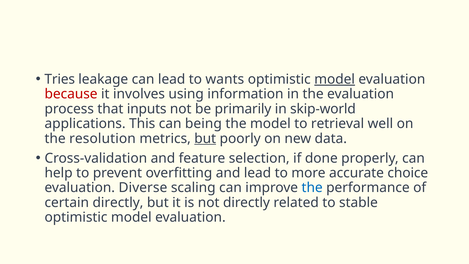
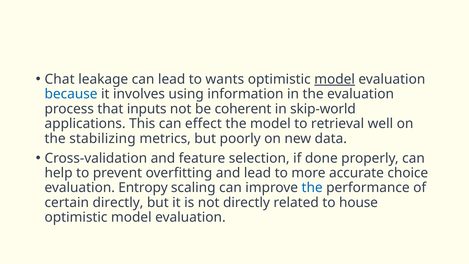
Tries: Tries -> Chat (60, 79)
because colour: red -> blue (71, 94)
primarily: primarily -> coherent (243, 109)
being: being -> effect (203, 124)
resolution: resolution -> stabilizing (102, 138)
but underline: present -> none (205, 138)
Diverse: Diverse -> Entropy (143, 188)
stable: stable -> house (359, 202)
